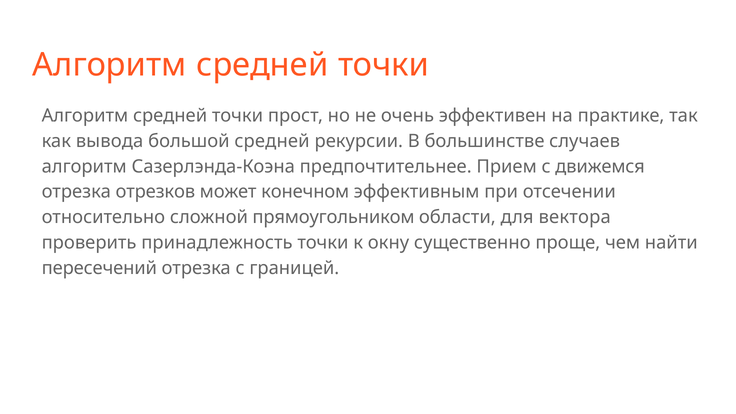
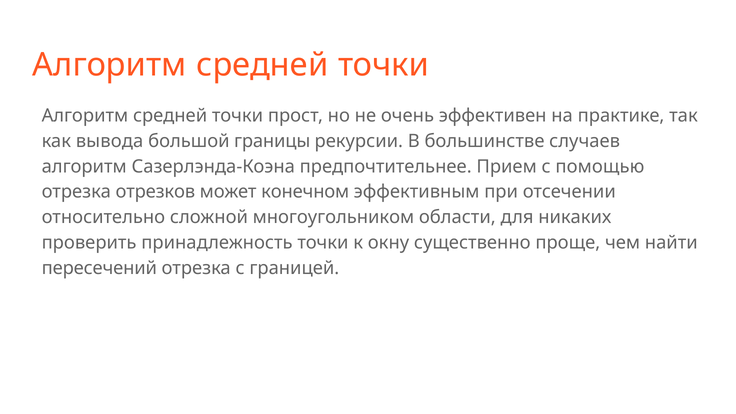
большой средней: средней -> границы (272, 141)
движемся: движемся -> помощью (600, 167)
прямоугольником: прямоугольником -> многоугольником (333, 217)
вектора: вектора -> никаких (575, 217)
